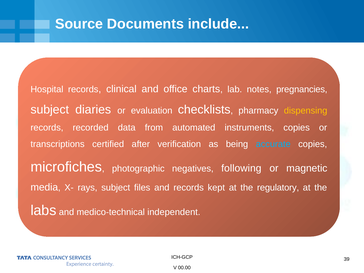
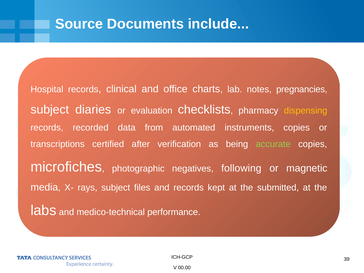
accurate colour: light blue -> light green (273, 144)
regulatory: regulatory -> submitted (278, 188)
independent: independent -> performance (174, 212)
